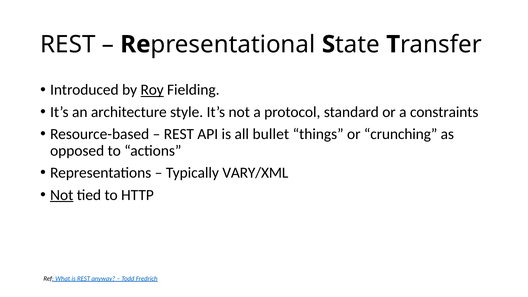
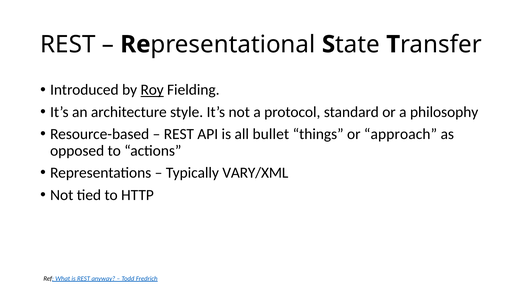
constraints: constraints -> philosophy (444, 112)
crunching: crunching -> approach (401, 134)
Not underline: present -> none (62, 195)
